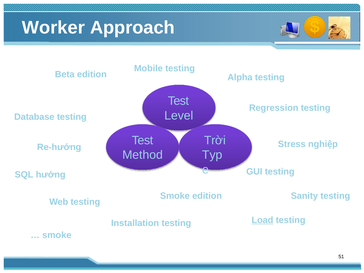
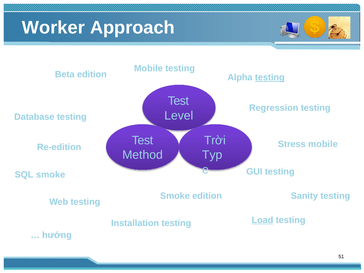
testing underline: none -> present (270, 77)
Stress nghiệp: nghiệp -> mobile (323, 144)
Re-hướng: Re-hướng -> Re-edition (59, 147)
SQL hướng: hướng -> smoke (51, 175)
smoke: smoke -> hướng (57, 235)
